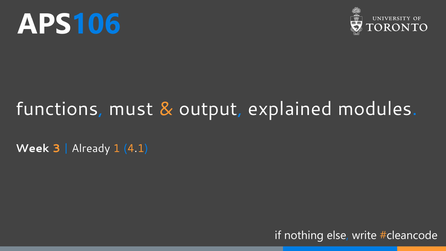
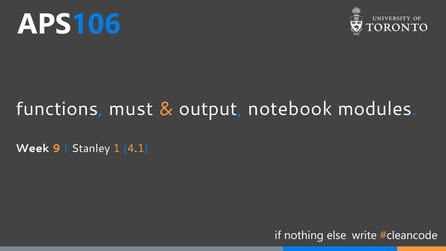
explained: explained -> notebook (290, 109)
3: 3 -> 9 (56, 148)
Already: Already -> Stanley (91, 148)
